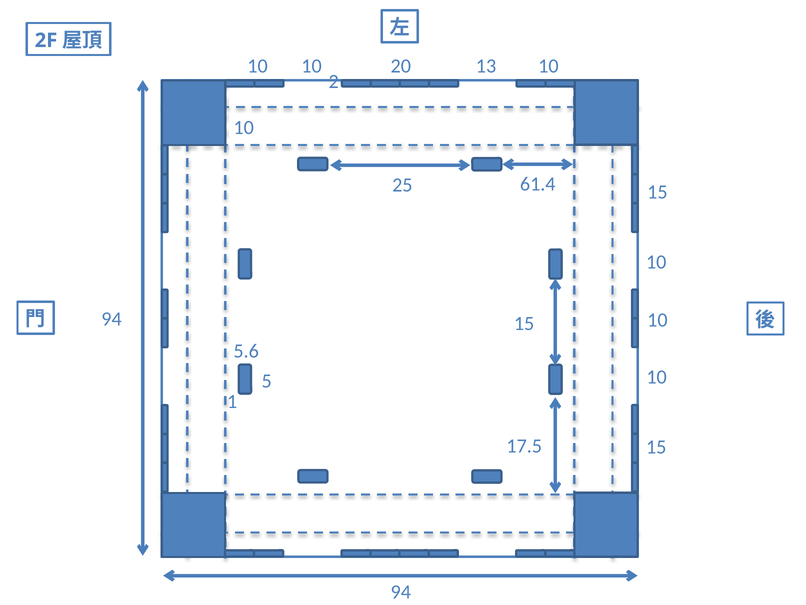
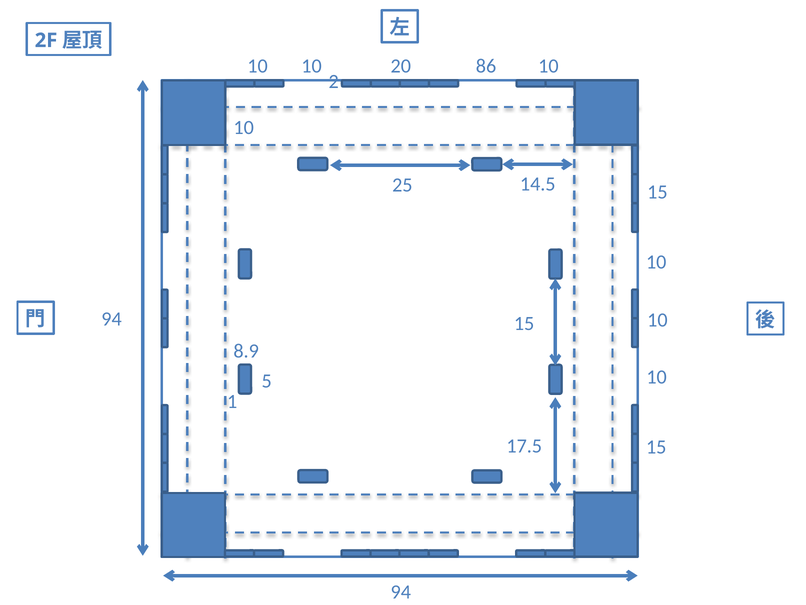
13: 13 -> 86 (486, 66)
61.4: 61.4 -> 14.5 (538, 184)
5.6: 5.6 -> 8.9 (246, 351)
